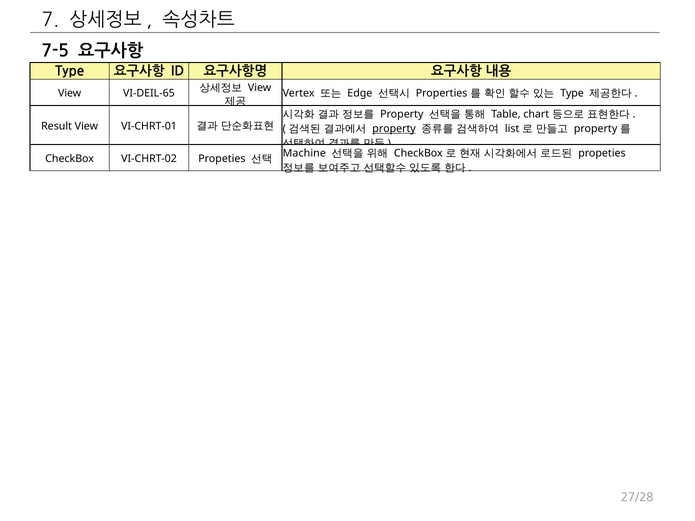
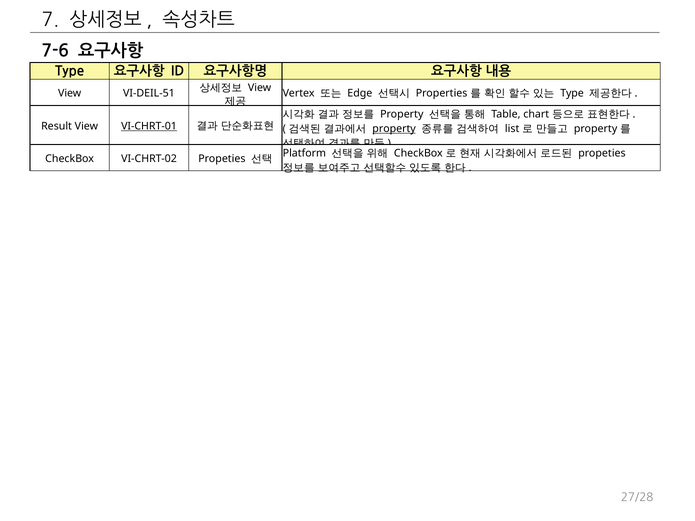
7-5: 7-5 -> 7-6 (55, 51)
VI-DEIL-65: VI-DEIL-65 -> VI-DEIL-51 (149, 93)
VI-CHRT-01 underline: none -> present (149, 126)
Machine: Machine -> Platform (304, 153)
